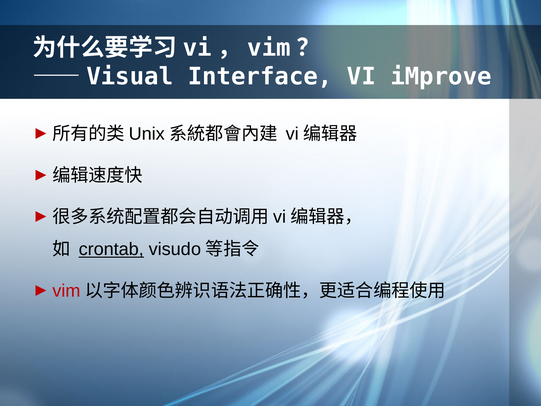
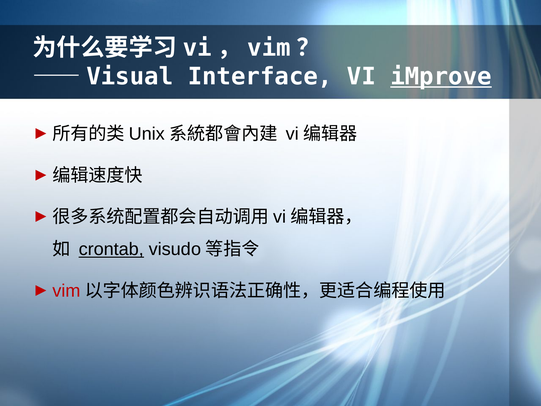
iMprove underline: none -> present (441, 77)
